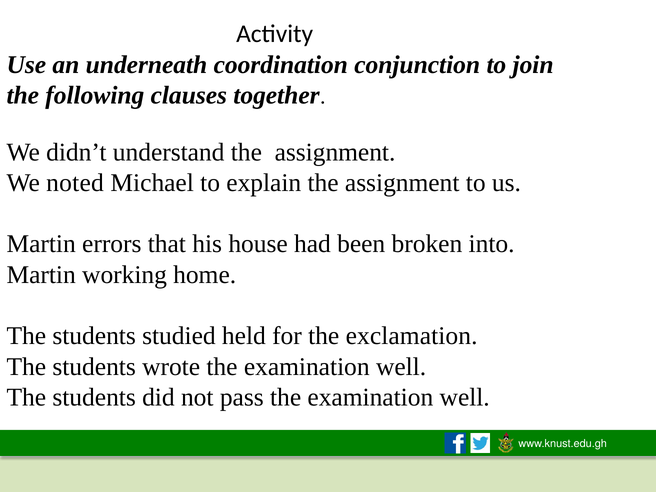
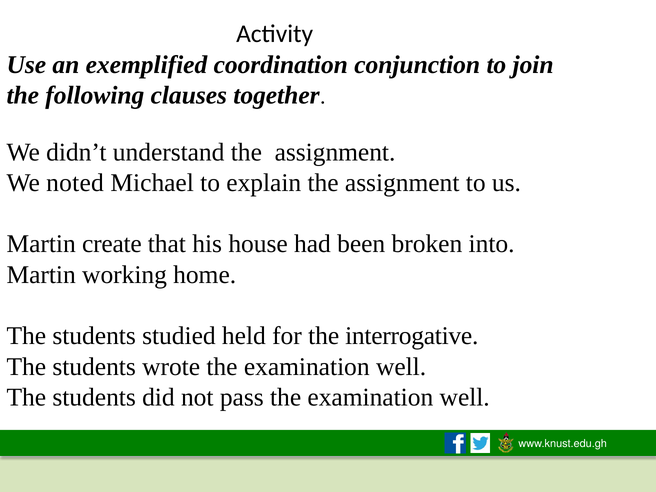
underneath: underneath -> exemplified (146, 65)
errors: errors -> create (112, 244)
exclamation: exclamation -> interrogative (412, 336)
